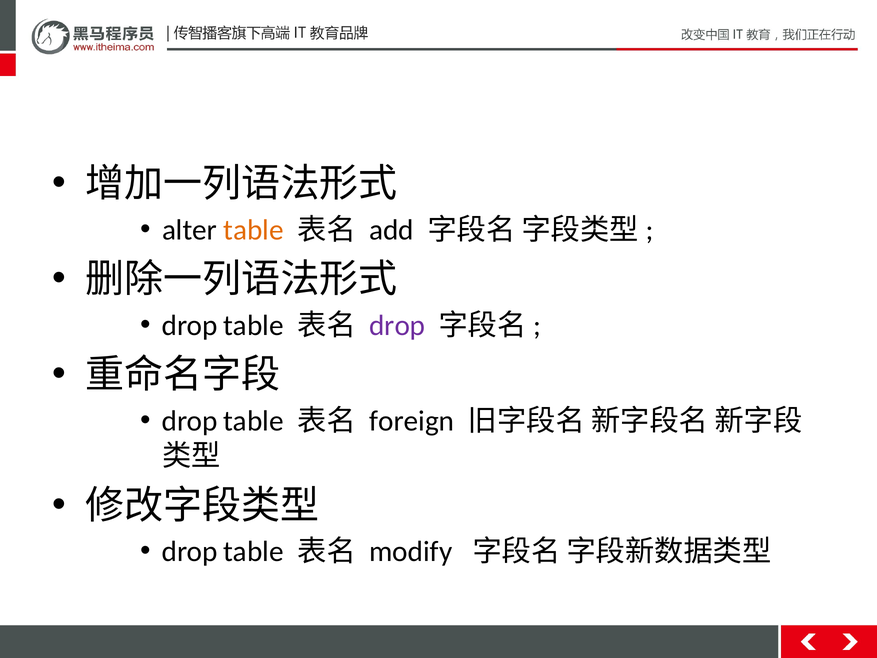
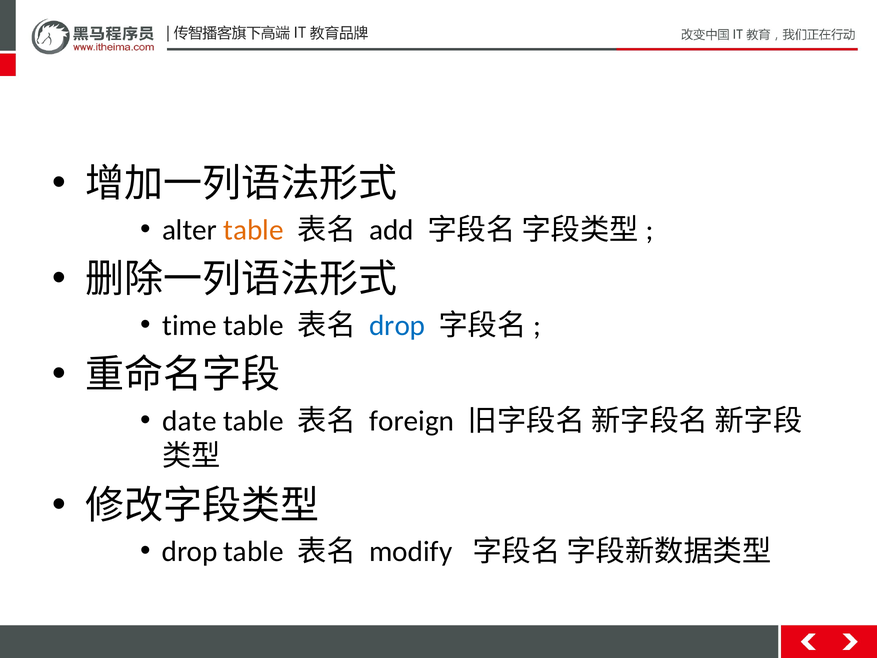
drop: drop -> time (189, 326)
drop colour: purple -> blue (397, 326)
drop: drop -> date (189, 421)
